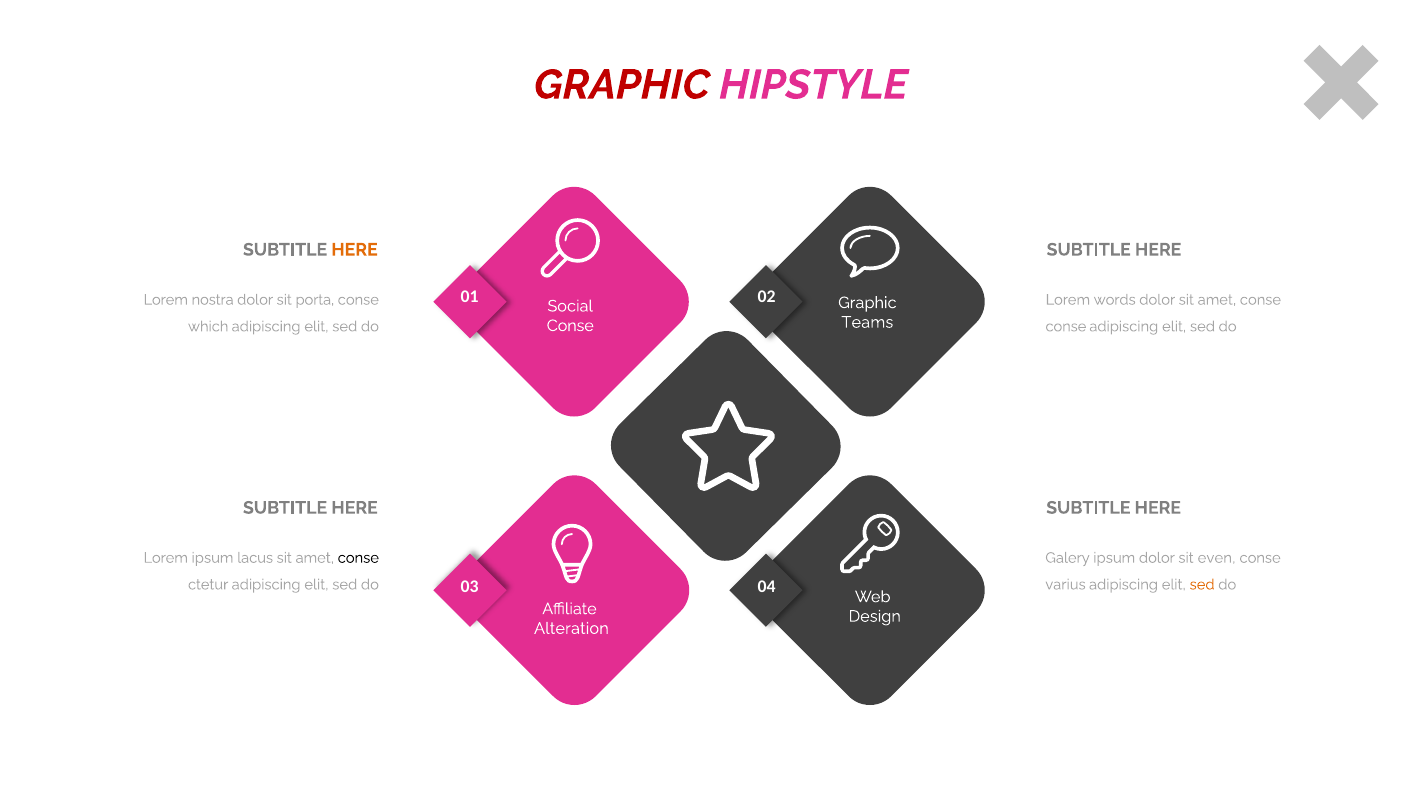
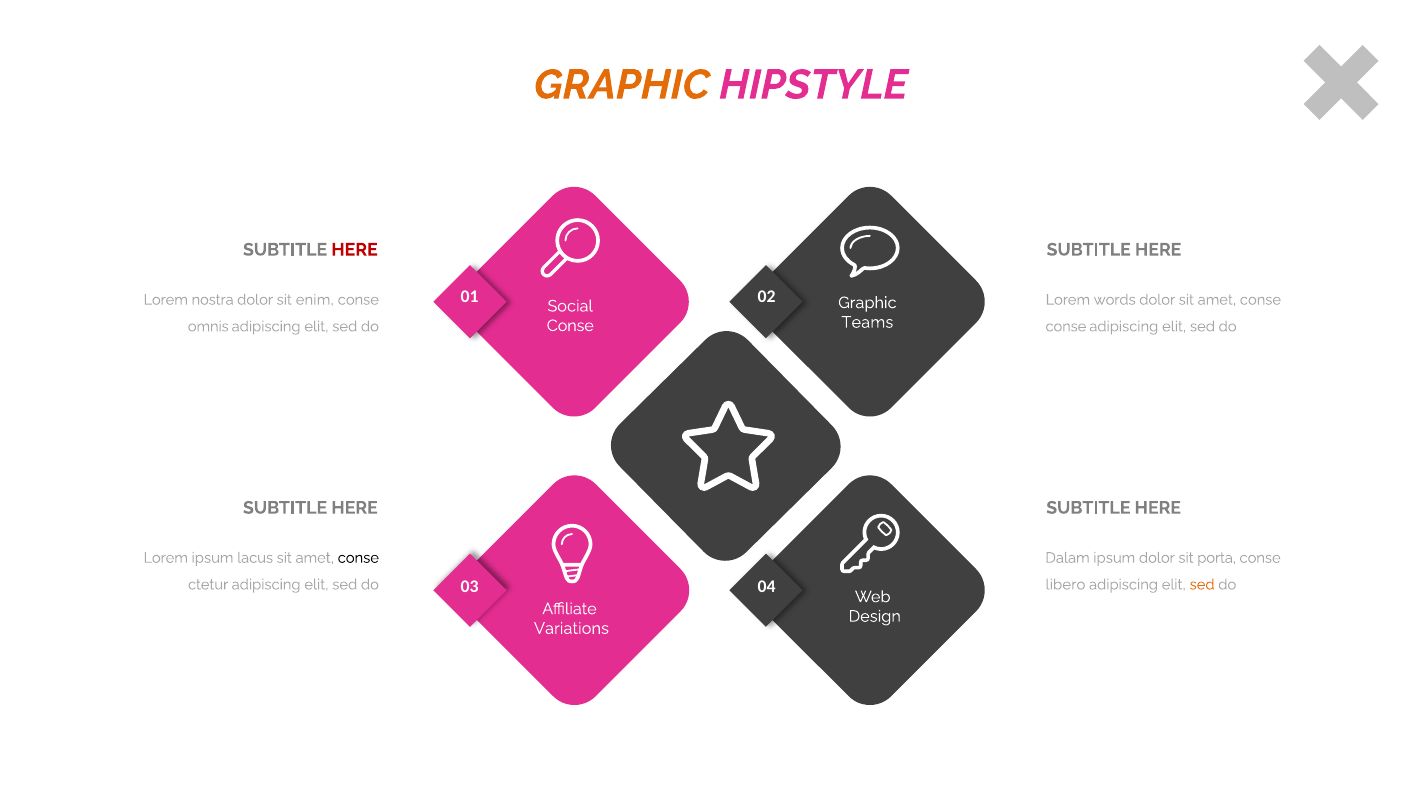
GRAPHIC colour: red -> orange (622, 85)
HERE colour: orange -> red (355, 250)
porta: porta -> enim (315, 300)
which: which -> omnis (208, 326)
Galery: Galery -> Dalam (1068, 558)
even: even -> porta (1217, 558)
varius: varius -> libero (1065, 584)
Alteration: Alteration -> Variations (571, 628)
